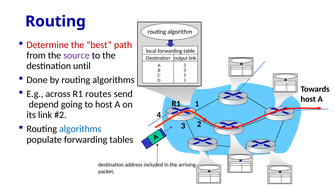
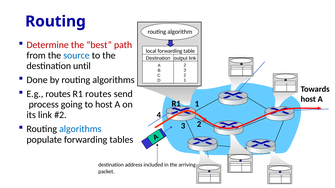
source colour: purple -> blue (76, 56)
E.g across: across -> routes (58, 94)
depend: depend -> process (44, 105)
